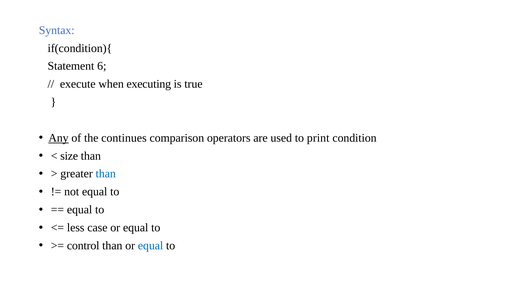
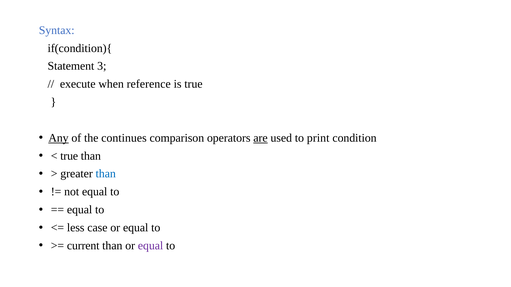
6: 6 -> 3 (102, 66)
executing: executing -> reference (149, 84)
are underline: none -> present (261, 138)
size: size -> true (69, 156)
control: control -> current (83, 246)
equal colour: blue -> purple (151, 246)
